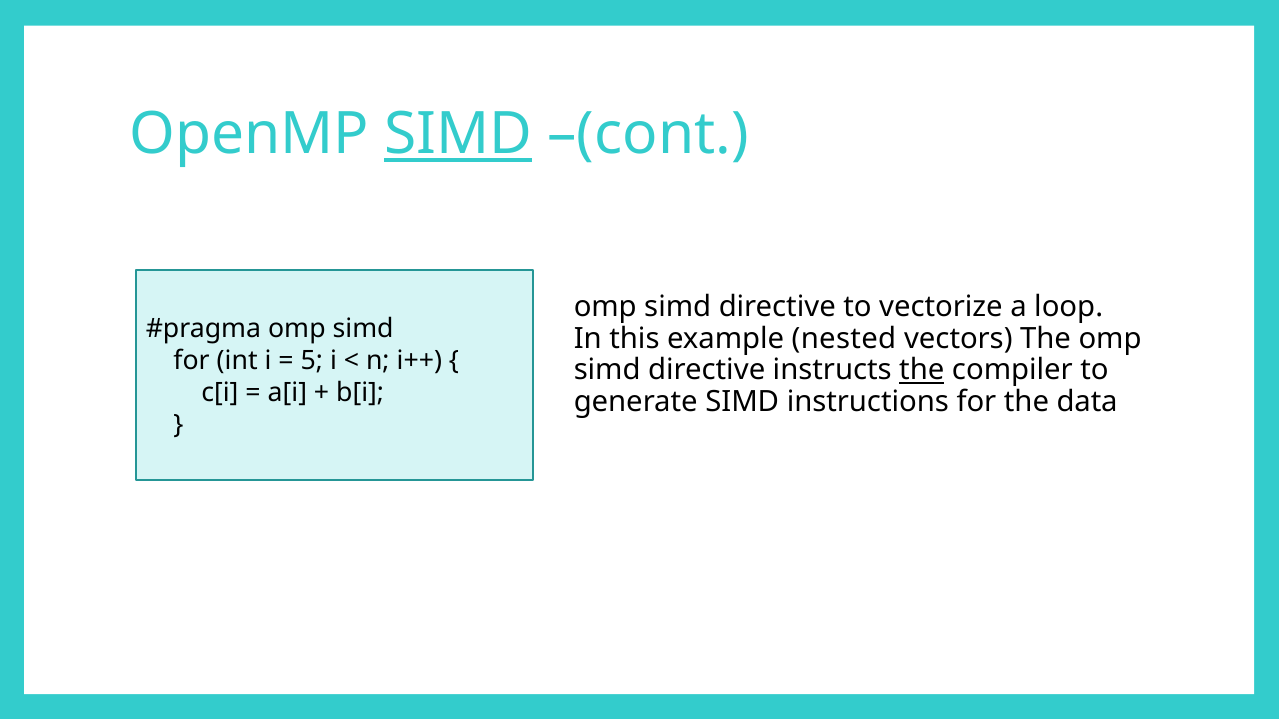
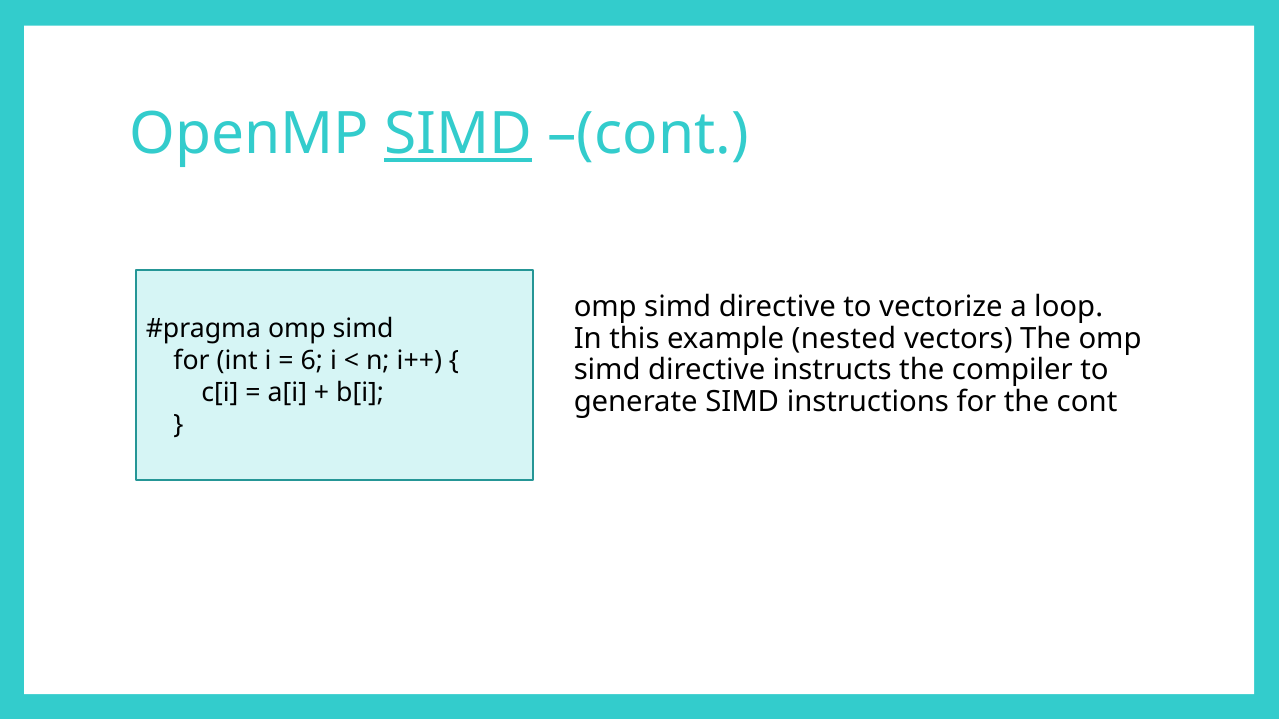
5: 5 -> 6 (312, 361)
the underline: present -> none (922, 370)
data: data -> cont (1087, 402)
